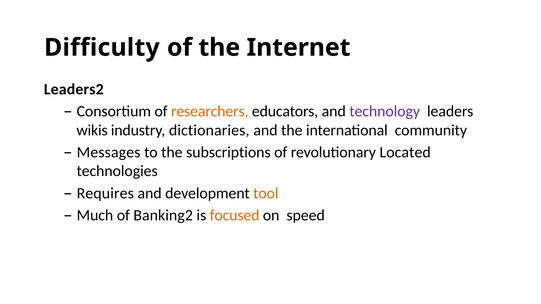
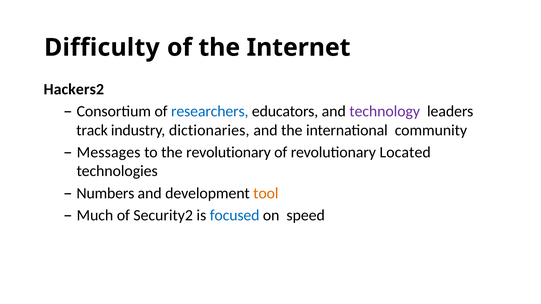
Leaders2: Leaders2 -> Hackers2 (74, 89)
researchers colour: orange -> blue (210, 111)
wikis: wikis -> track (92, 130)
the subscriptions: subscriptions -> revolutionary (228, 152)
Requires: Requires -> Numbers (105, 193)
Banking2: Banking2 -> Security2 (163, 215)
focused colour: orange -> blue (235, 215)
